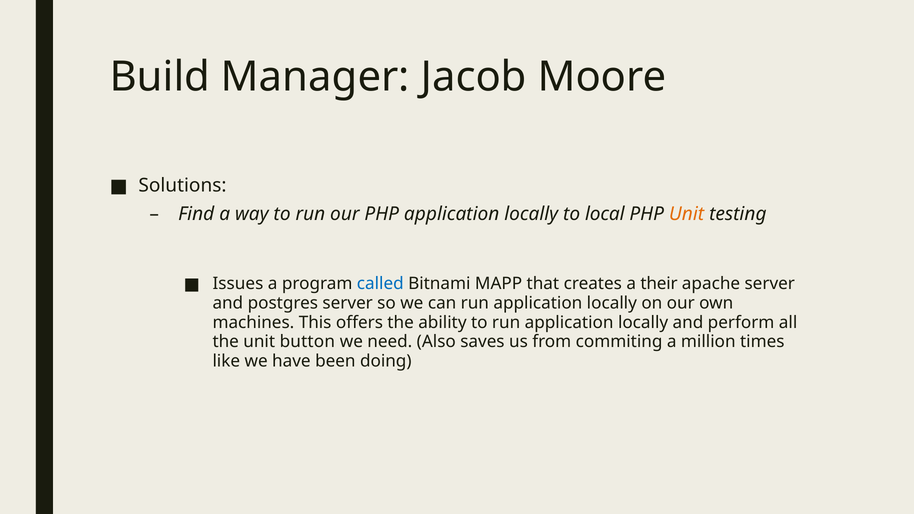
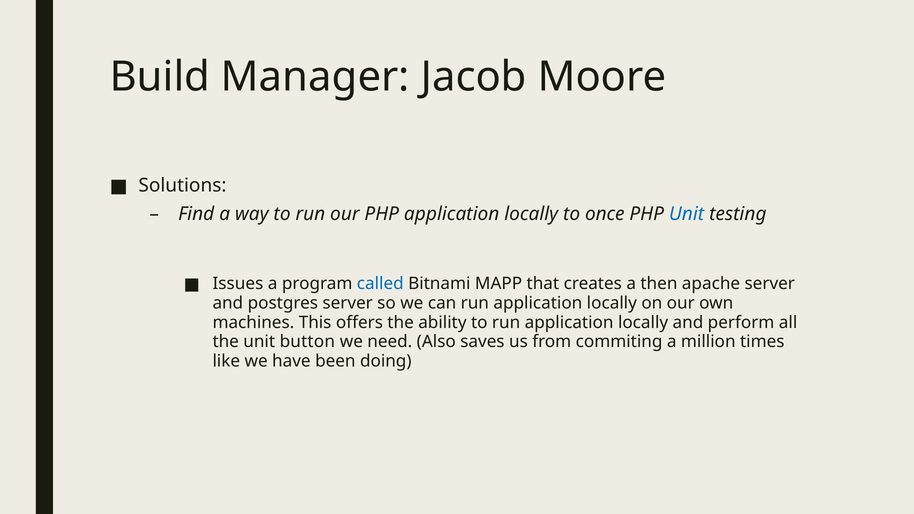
local: local -> once (605, 214)
Unit colour: orange -> blue (687, 214)
their: their -> then (659, 284)
